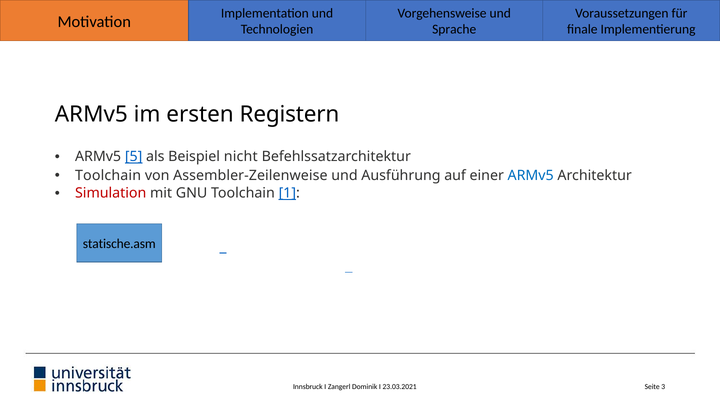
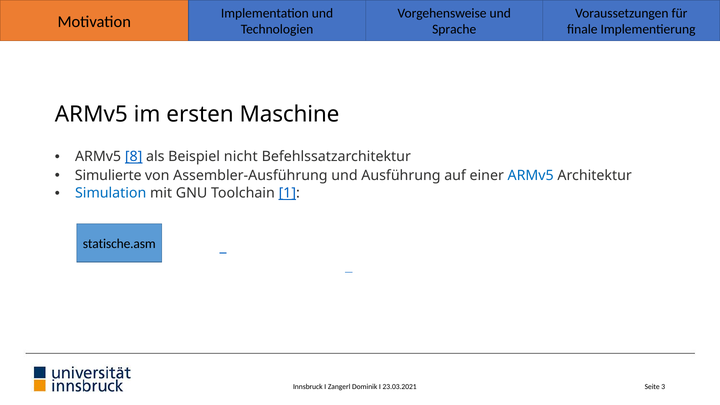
Registern: Registern -> Maschine (289, 114)
5: 5 -> 8 (134, 156)
Toolchain: Toolchain -> Simulierte (108, 176)
Assembler-Zeilenweise: Assembler-Zeilenweise -> Assembler-Ausführung (250, 176)
Simulation colour: red -> blue (111, 193)
